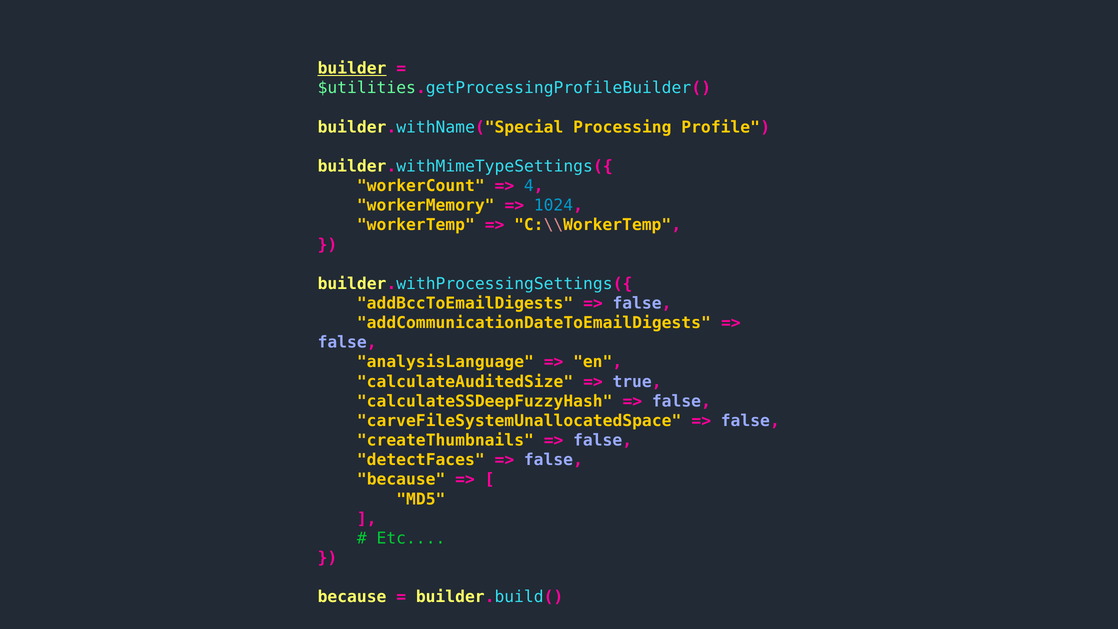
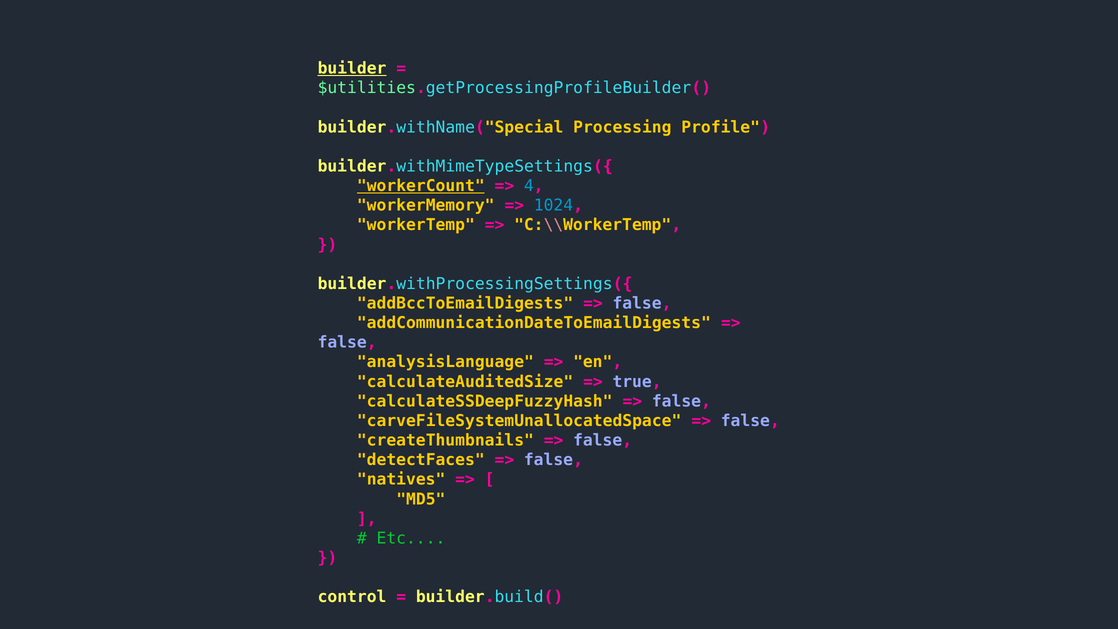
workerCount underline: none -> present (421, 186)
because: because -> natives (401, 479)
because: because -> control (352, 597)
